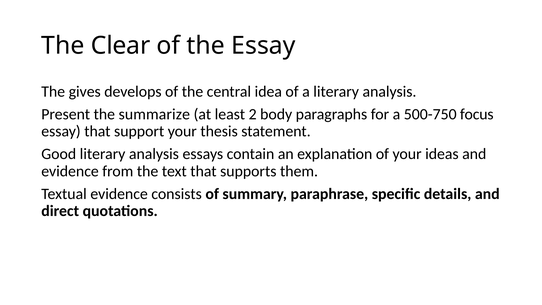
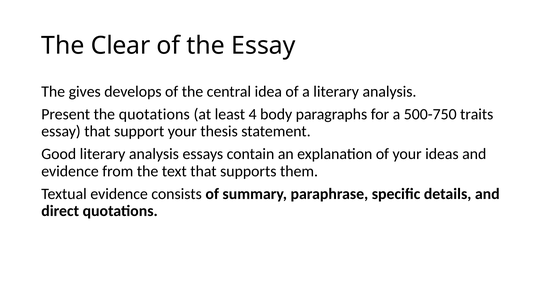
the summarize: summarize -> quotations (154, 114)
2: 2 -> 4 (253, 114)
focus: focus -> traits (477, 114)
